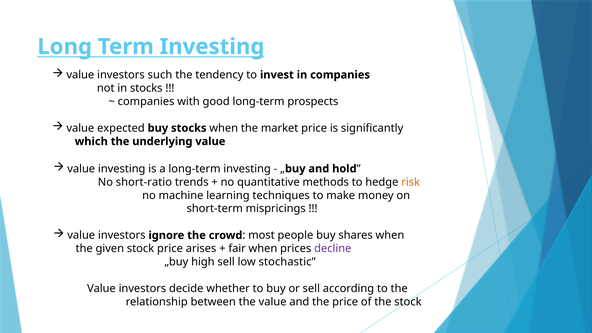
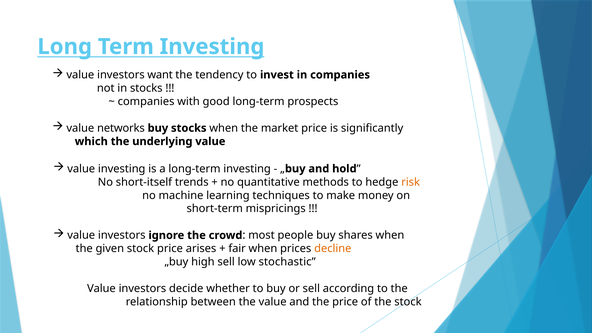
such: such -> want (160, 75)
expected: expected -> networks (121, 128)
short-ratio: short-ratio -> short-itself (144, 182)
decline colour: purple -> orange (333, 249)
